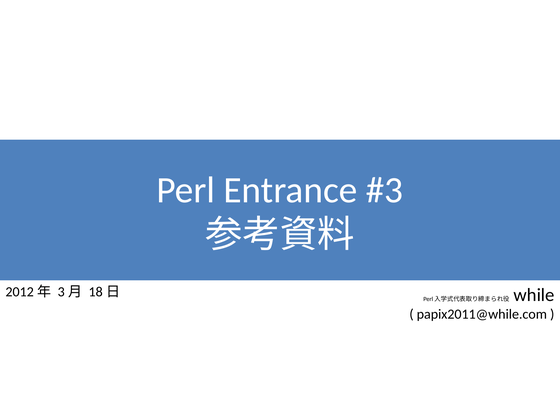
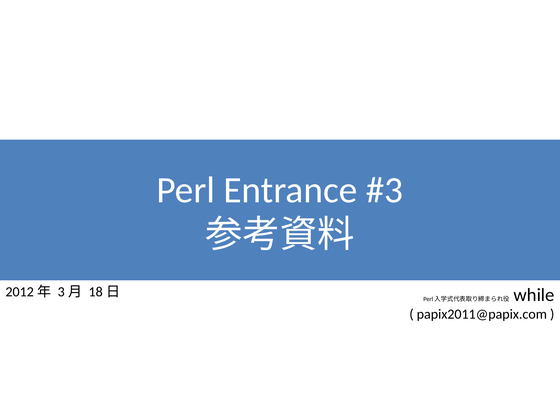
papix2011@while.com: papix2011@while.com -> papix2011@papix.com (482, 314)
